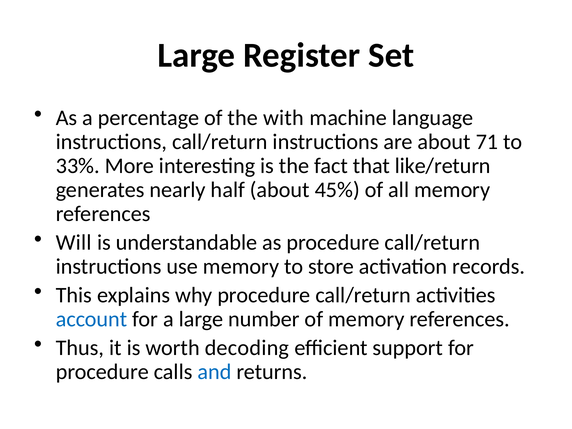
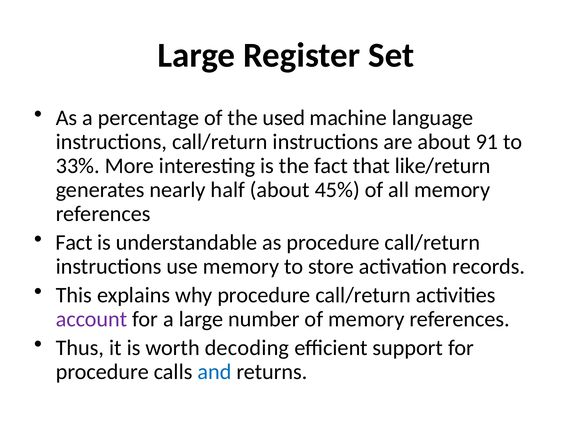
with: with -> used (284, 118)
71: 71 -> 91 (487, 142)
Will: Will -> Fact (74, 243)
account colour: blue -> purple (92, 319)
